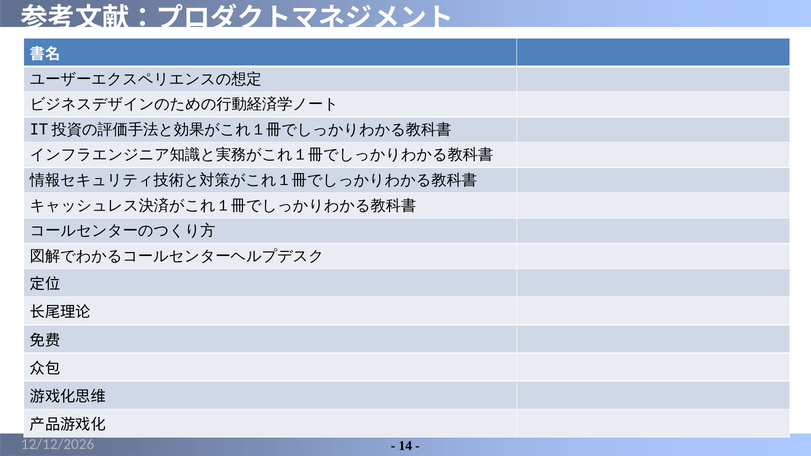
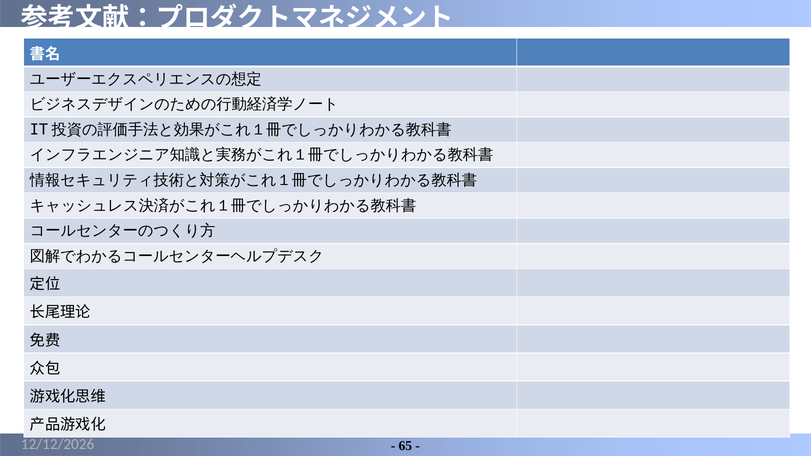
14: 14 -> 65 (405, 446)
